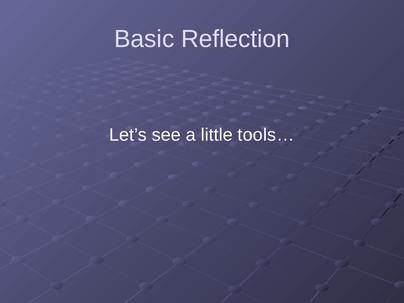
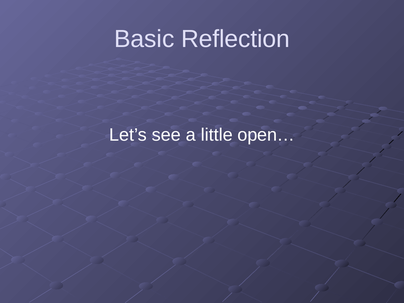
tools…: tools… -> open… (266, 135)
